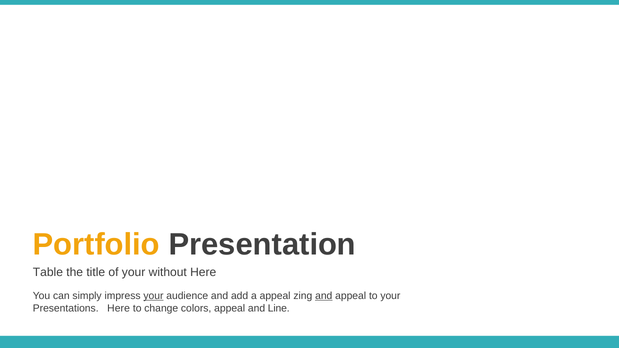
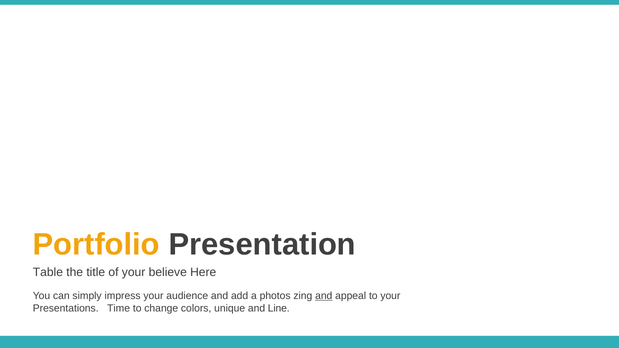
without: without -> believe (168, 272)
your underline: present -> none (153, 296)
a appeal: appeal -> photos (275, 296)
Presentations Here: Here -> Time (119, 309)
colors appeal: appeal -> unique (230, 309)
